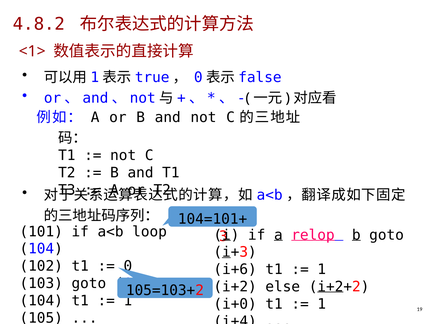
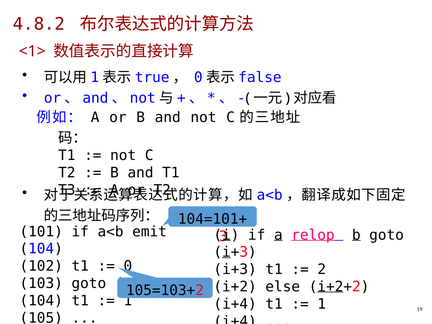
loop: loop -> emit (150, 232)
i+6: i+6 -> i+3 (235, 270)
1: 1 -> 2 (322, 270)
i+0: i+0 -> i+4 (235, 304)
